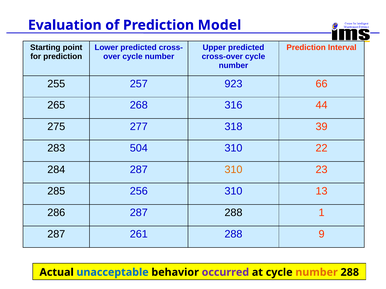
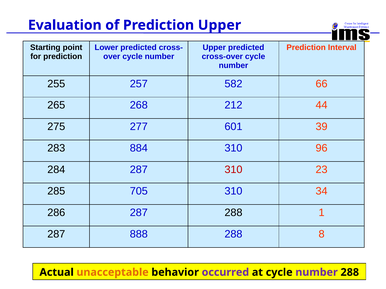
Prediction Model: Model -> Upper (220, 25)
923: 923 -> 582 (233, 84)
316: 316 -> 212 (233, 105)
318: 318 -> 601 (233, 127)
504: 504 -> 884 (139, 148)
22: 22 -> 96 (322, 148)
310 colour: orange -> red (233, 170)
256: 256 -> 705 (139, 191)
13: 13 -> 34 (322, 191)
261: 261 -> 888 (139, 234)
9: 9 -> 8 (322, 234)
unacceptable colour: blue -> orange (113, 273)
number colour: orange -> purple (317, 273)
